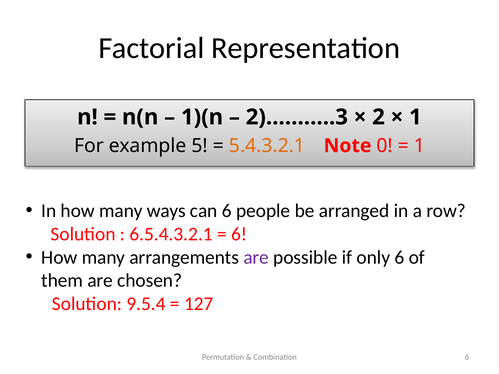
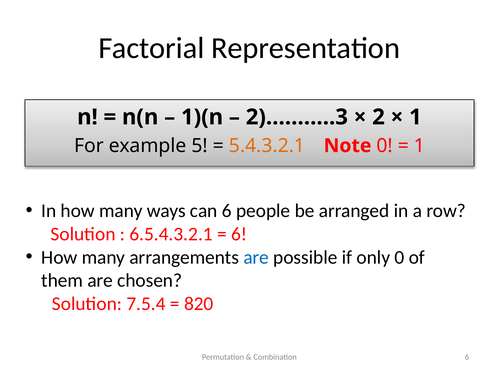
are colour: purple -> blue (256, 257)
only 6: 6 -> 0 (399, 257)
9.5.4: 9.5.4 -> 7.5.4 (146, 304)
127: 127 -> 820 (199, 304)
